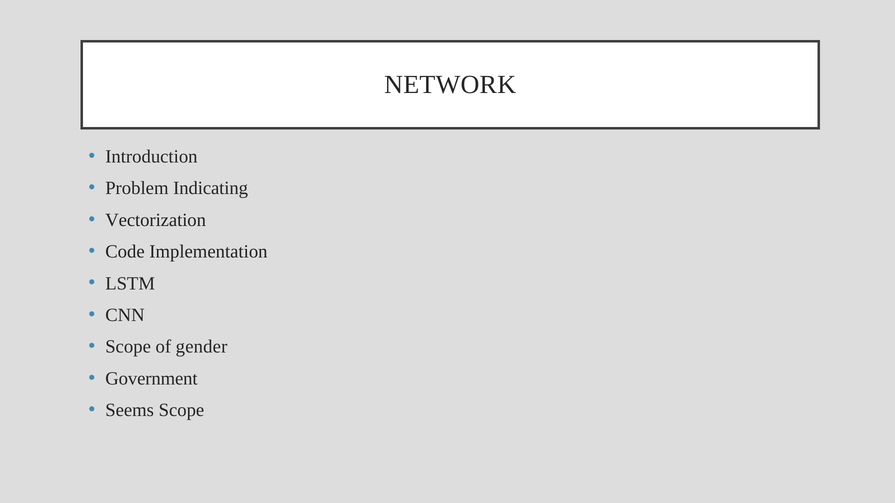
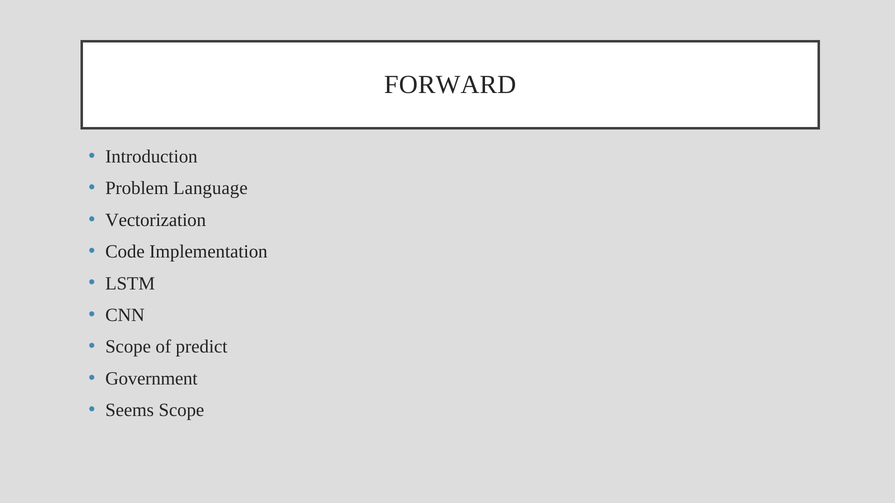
NETWORK: NETWORK -> FORWARD (450, 85)
Indicating: Indicating -> Language (210, 188)
gender: gender -> predict (202, 347)
